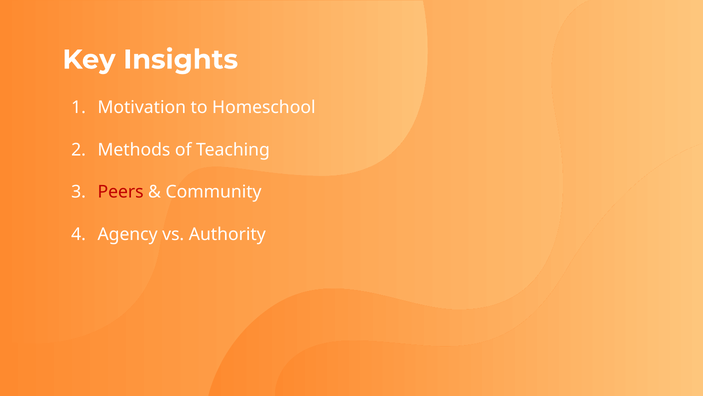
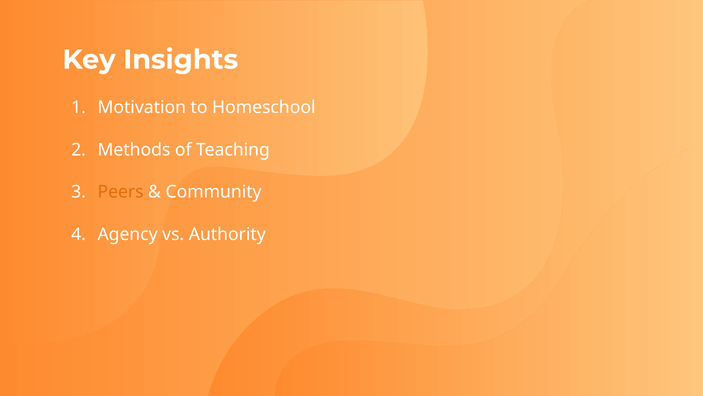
Peers colour: red -> orange (121, 192)
